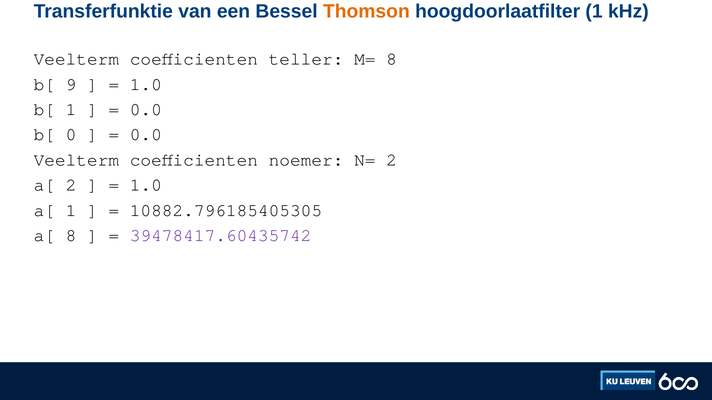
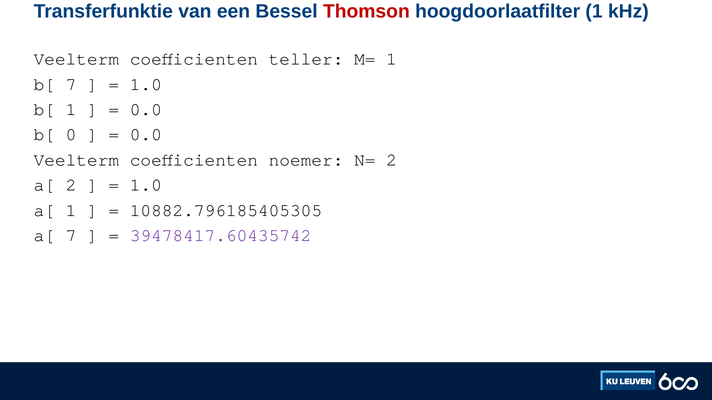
Thomson colour: orange -> red (366, 11)
M= 8: 8 -> 1 (392, 59)
b[ 9: 9 -> 7 (71, 84)
a[ 8: 8 -> 7 (71, 236)
